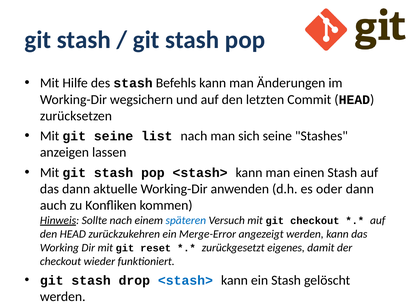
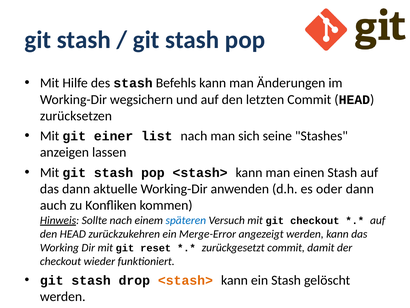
git seine: seine -> einer (114, 136)
zurückgesetzt eigenes: eigenes -> commit (286, 247)
<stash> colour: blue -> orange (185, 280)
